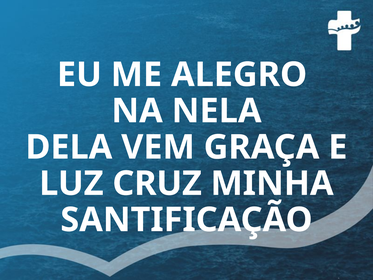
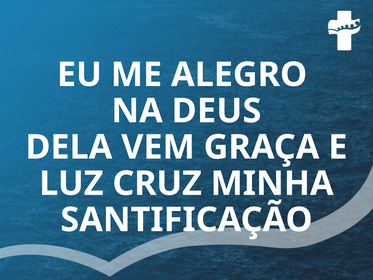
NELA: NELA -> DEUS (217, 111)
